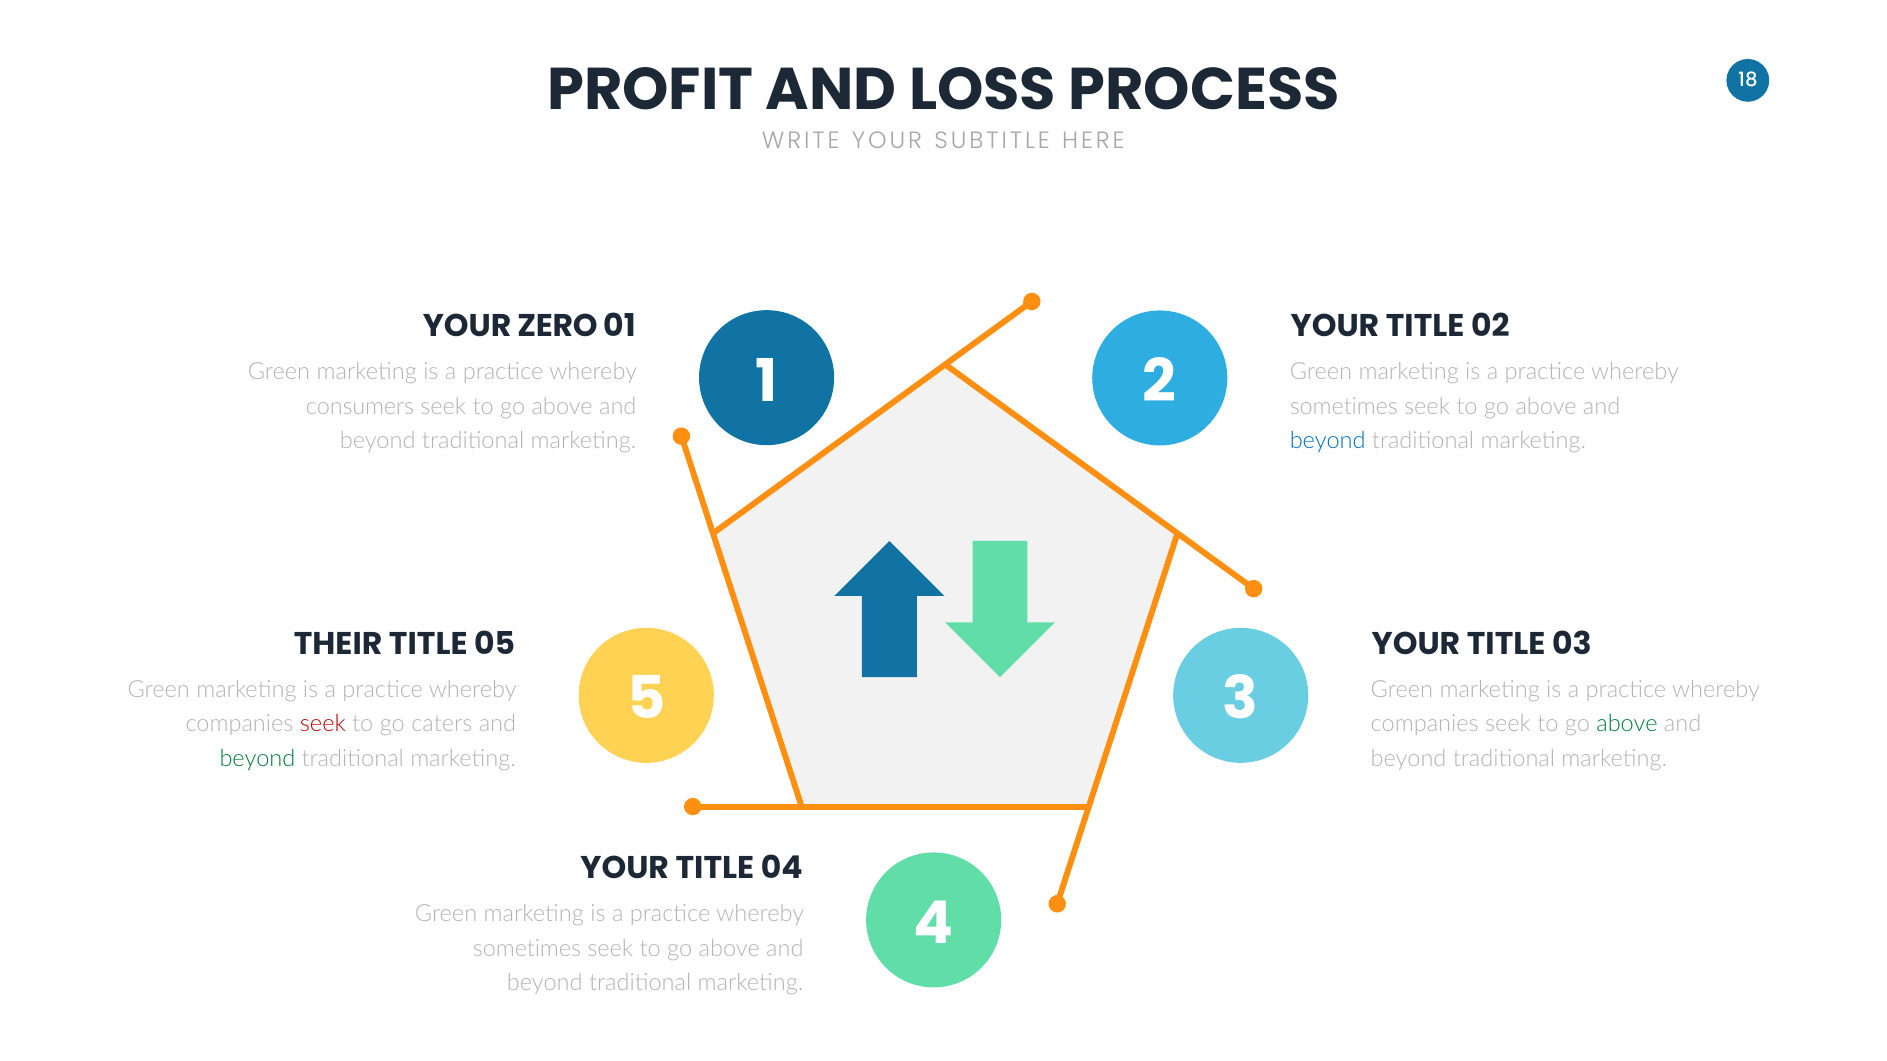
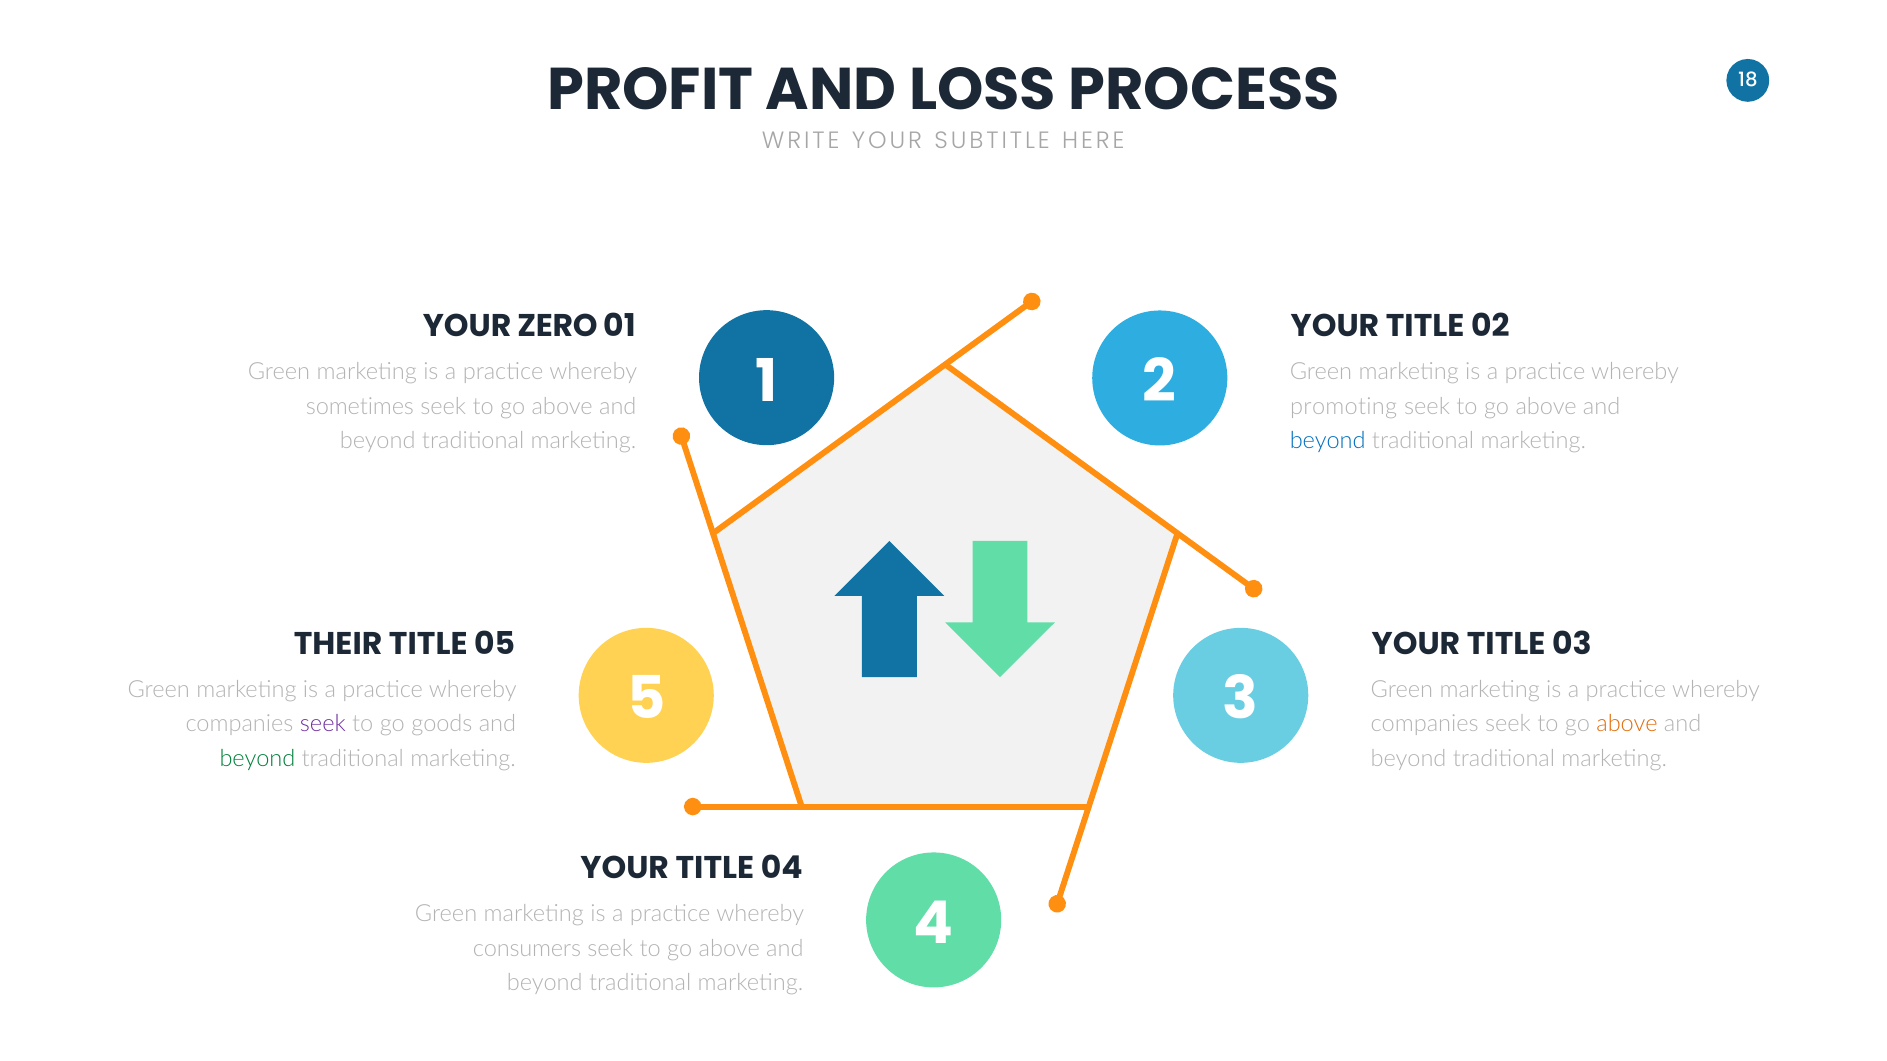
consumers: consumers -> sometimes (360, 407)
sometimes: sometimes -> promoting (1344, 407)
seek colour: red -> purple (323, 724)
caters: caters -> goods (442, 724)
above colour: green -> orange (1627, 724)
sometimes: sometimes -> consumers (527, 949)
